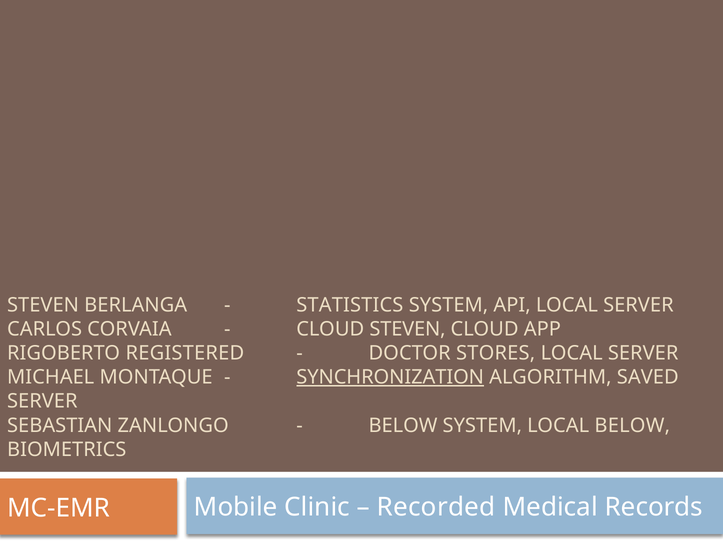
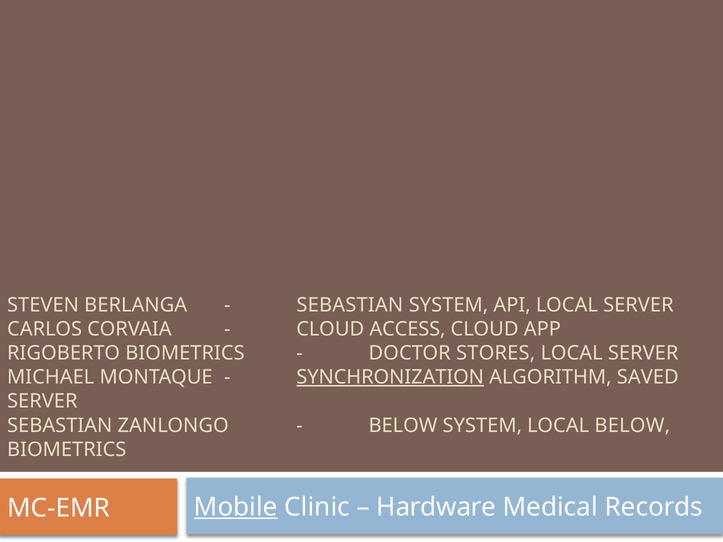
STATISTICS: STATISTICS -> SEBASTIAN (350, 305)
CLOUD STEVEN: STEVEN -> ACCESS (407, 329)
RIGOBERTO REGISTERED: REGISTERED -> BIOMETRICS (185, 353)
Mobile underline: none -> present (236, 507)
Recorded: Recorded -> Hardware (436, 507)
